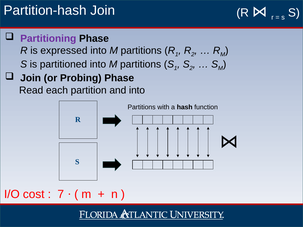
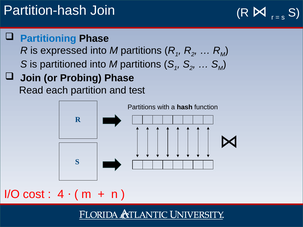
Partitioning colour: purple -> blue (48, 39)
and into: into -> test (137, 90)
7: 7 -> 4 (61, 195)
